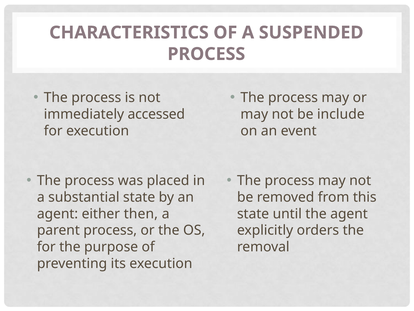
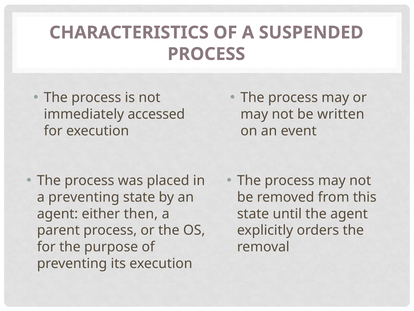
include: include -> written (341, 114)
a substantial: substantial -> preventing (84, 197)
